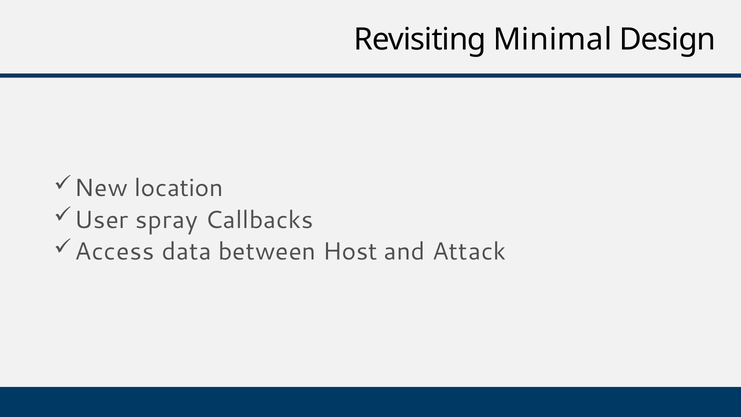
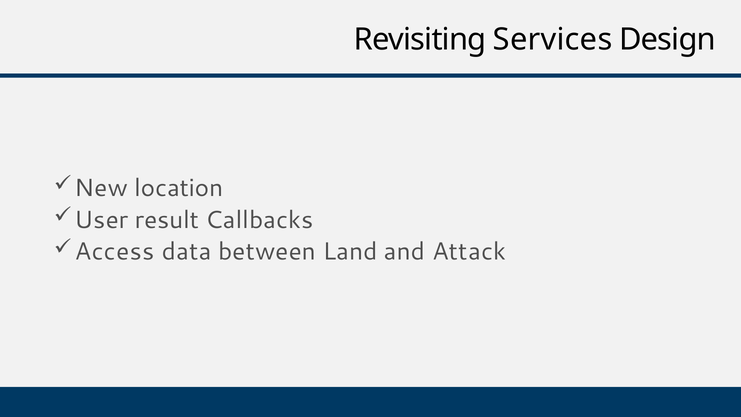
Minimal: Minimal -> Services (553, 40)
spray: spray -> result (167, 220)
Host: Host -> Land (350, 251)
